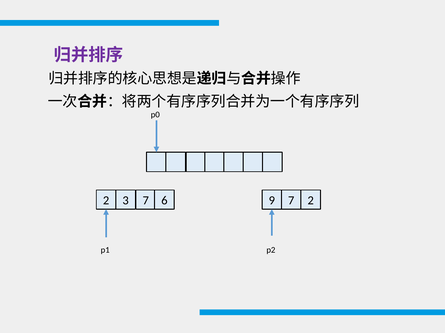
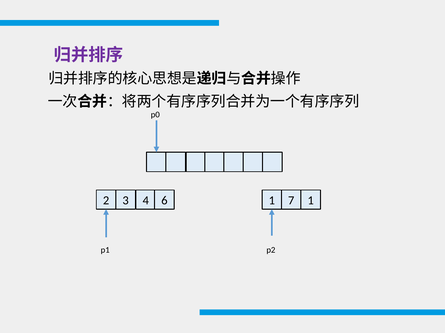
3 7: 7 -> 4 (146, 201)
6 9: 9 -> 1 (272, 201)
7 2: 2 -> 1 (311, 201)
